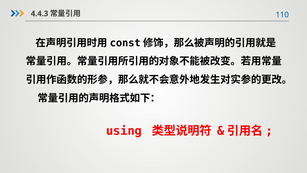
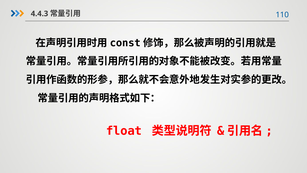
using: using -> float (124, 131)
